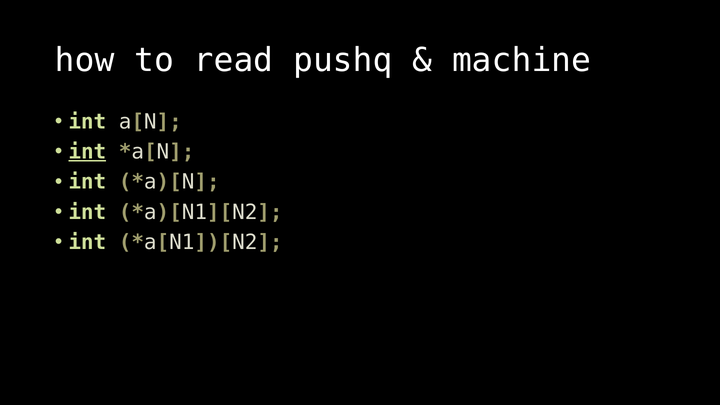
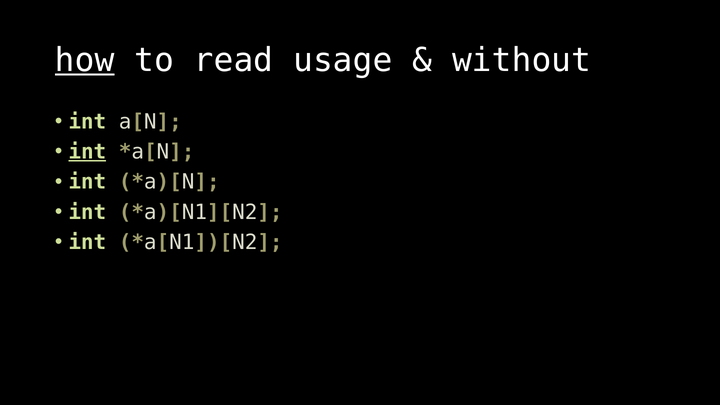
how underline: none -> present (85, 60)
pushq: pushq -> usage (343, 60)
machine: machine -> without (522, 60)
